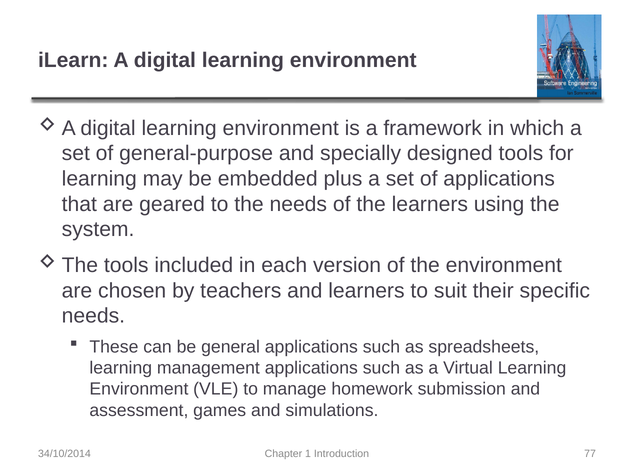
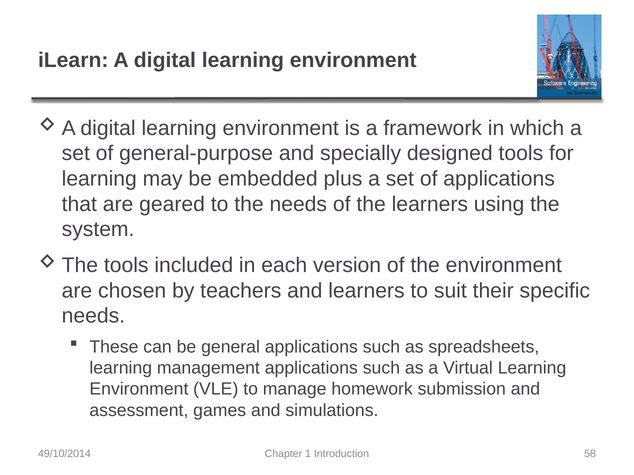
34/10/2014: 34/10/2014 -> 49/10/2014 (64, 454)
77: 77 -> 58 (590, 454)
